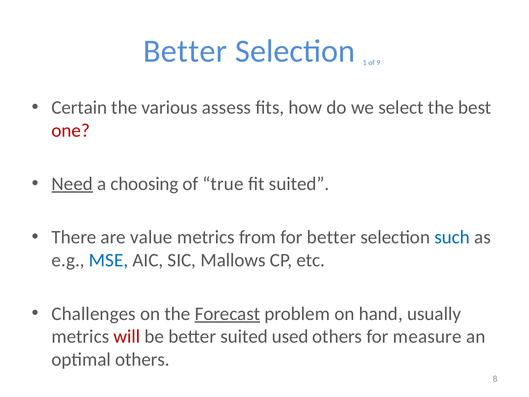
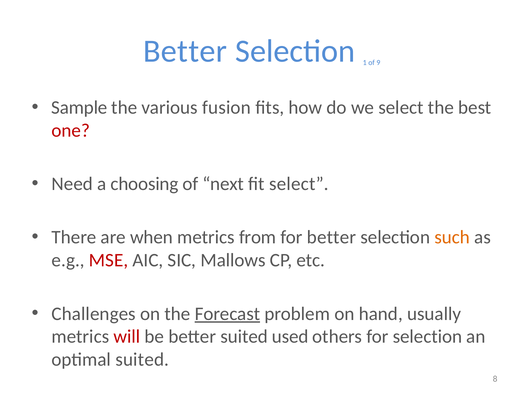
Certain: Certain -> Sample (79, 107)
assess: assess -> fusion (226, 107)
Need underline: present -> none (72, 184)
true: true -> next (223, 184)
fit suited: suited -> select (299, 184)
value: value -> when (151, 237)
such colour: blue -> orange (452, 237)
MSE colour: blue -> red (109, 260)
for measure: measure -> selection (427, 336)
optimal others: others -> suited (142, 359)
